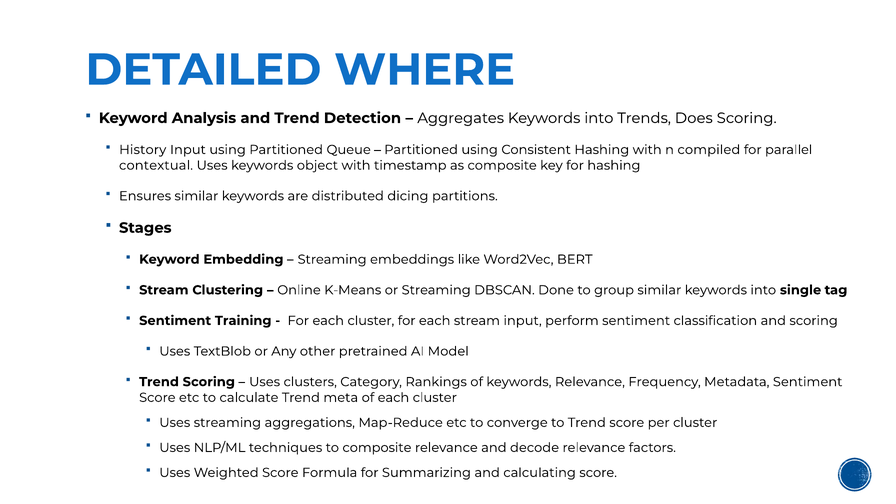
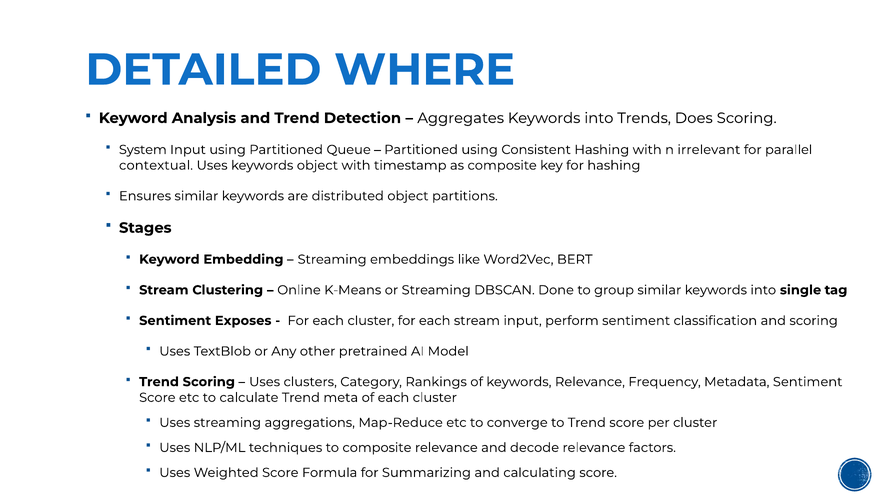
History: History -> System (143, 150)
compiled: compiled -> irrelevant (709, 150)
distributed dicing: dicing -> object (408, 196)
Training: Training -> Exposes (243, 321)
